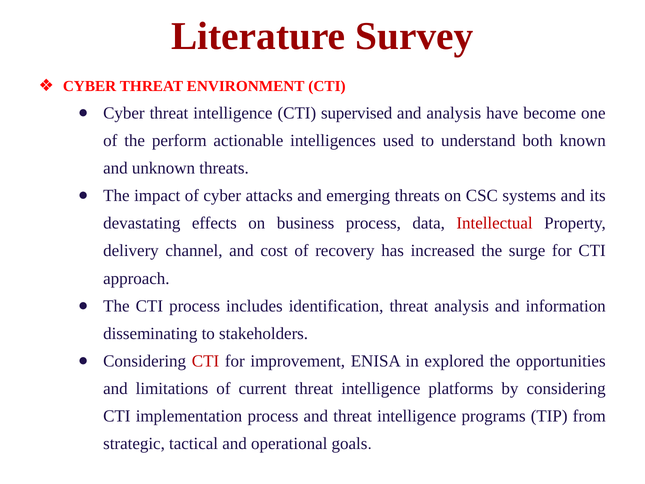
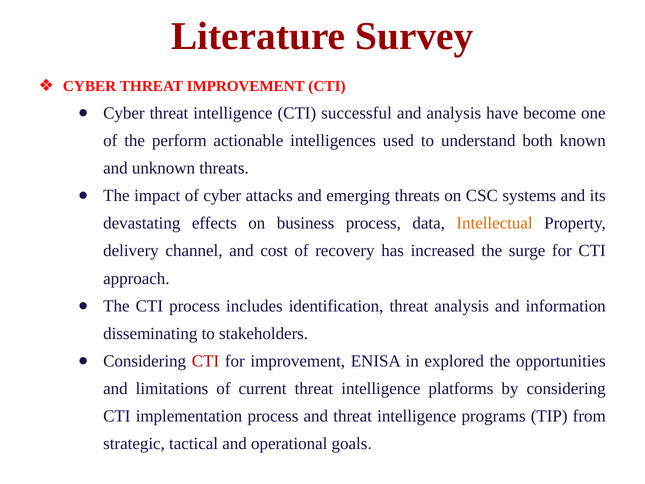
THREAT ENVIRONMENT: ENVIRONMENT -> IMPROVEMENT (246, 86)
supervised: supervised -> successful (357, 113)
Intellectual colour: red -> orange (495, 223)
